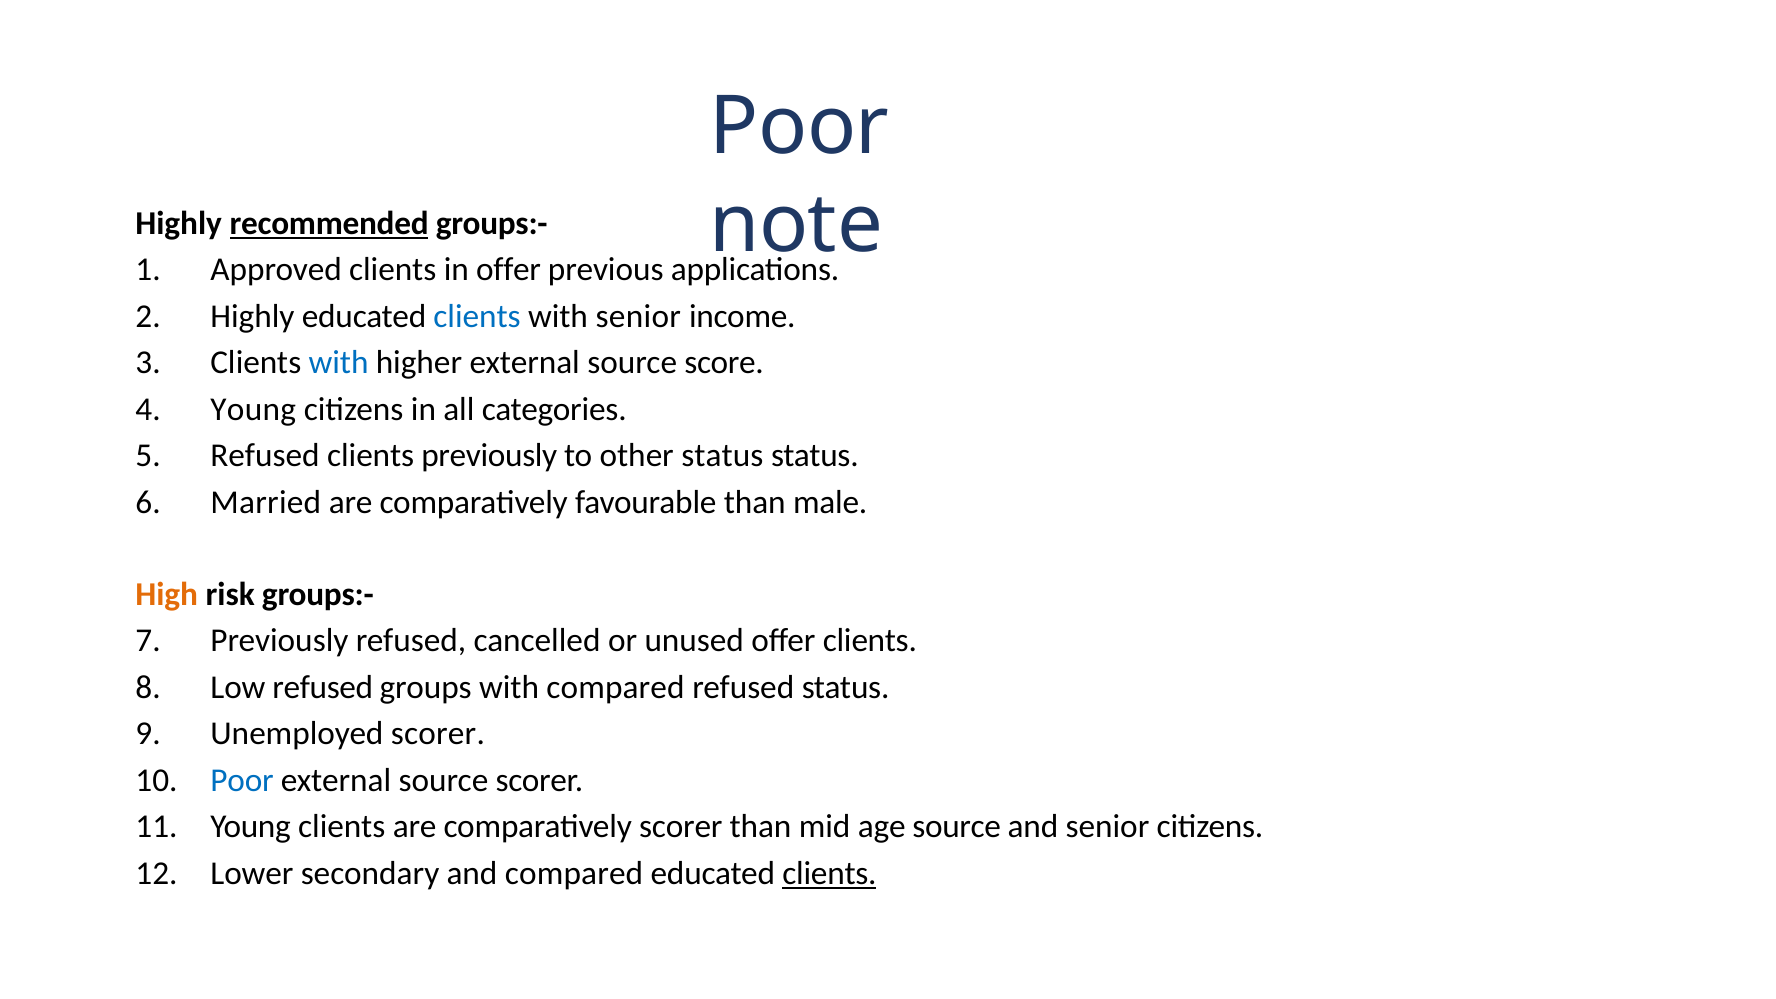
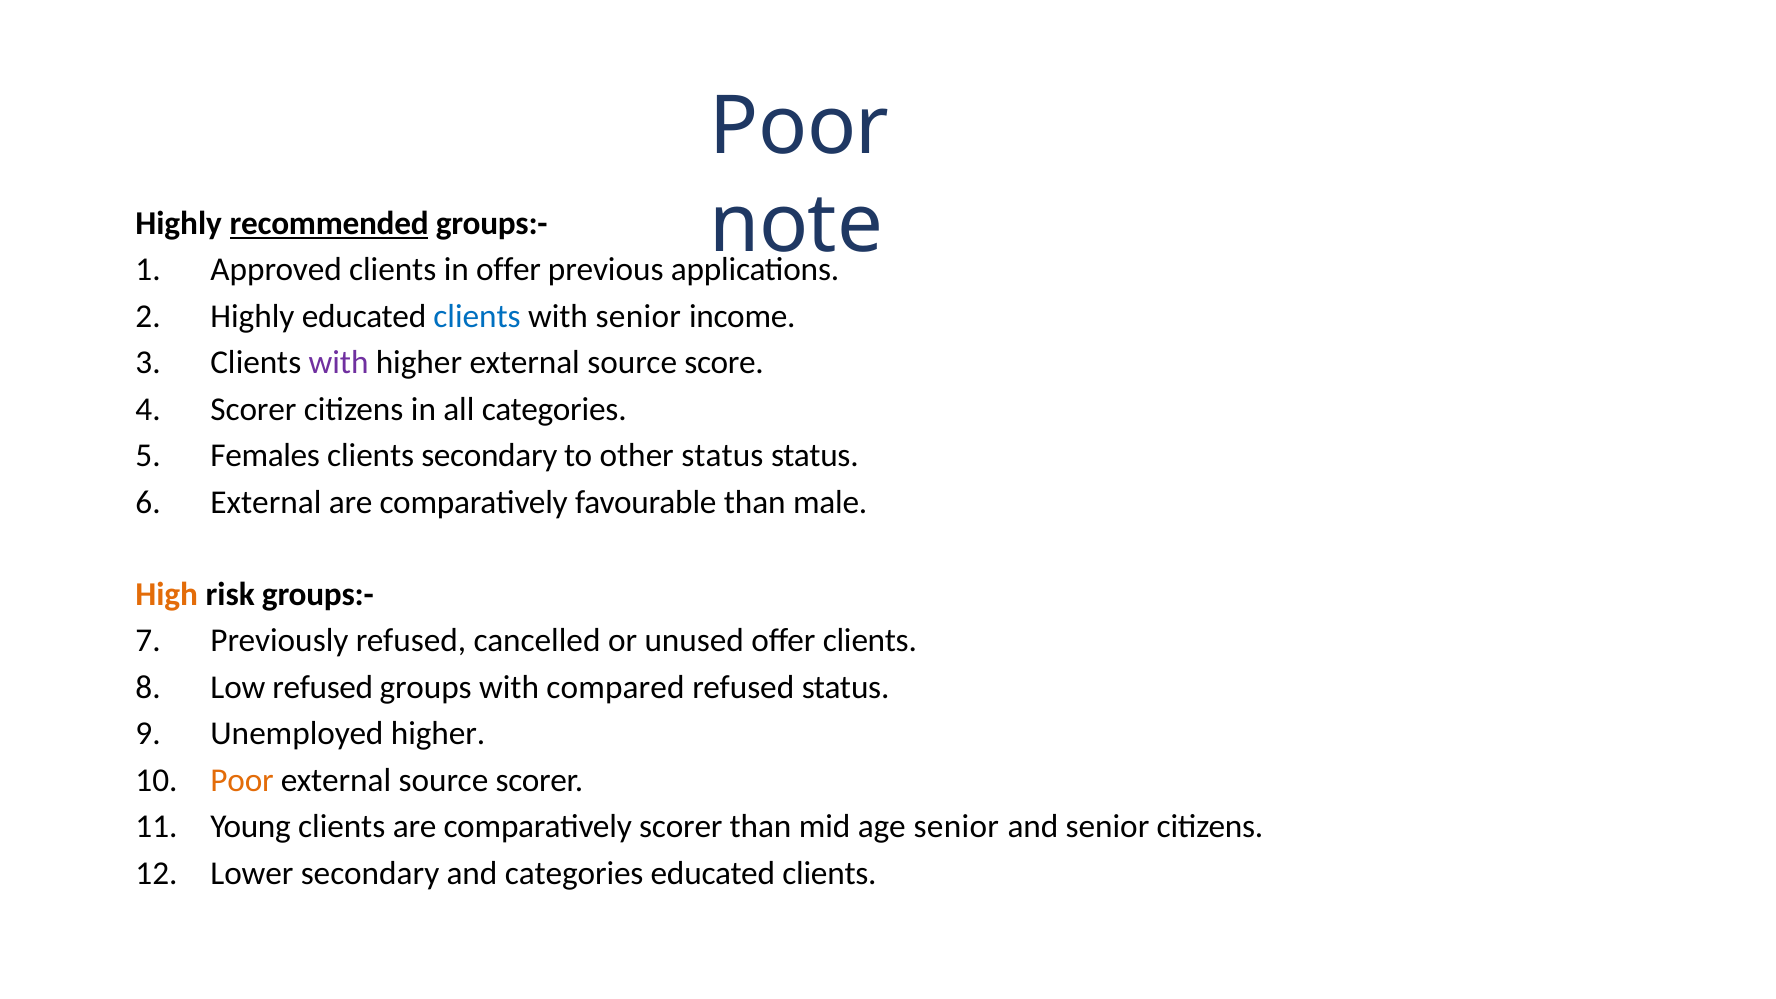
with colour: blue -> purple (339, 363)
Young: Young -> Scorer (253, 409)
Refused: Refused -> Females (265, 456)
clients previously: previously -> secondary (489, 456)
Married: Married -> External (266, 502)
Unemployed scorer: scorer -> higher (438, 734)
Poor colour: blue -> orange (242, 780)
age source: source -> senior (956, 827)
and compared: compared -> categories (574, 873)
clients underline: present -> none (829, 873)
